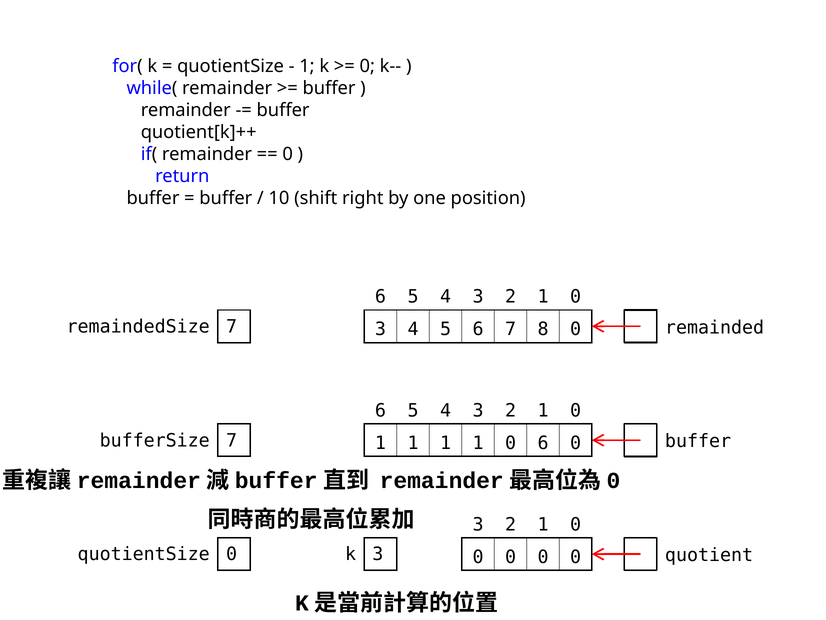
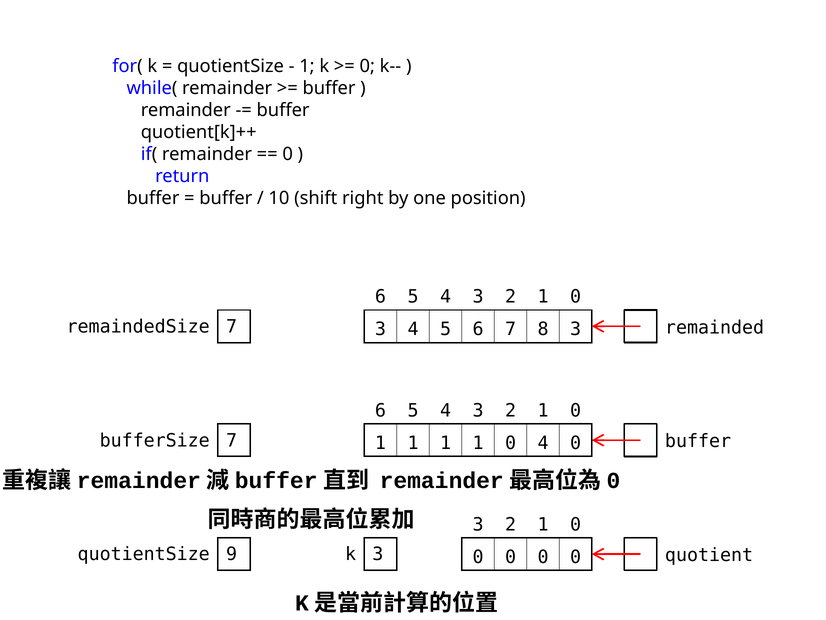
8 0: 0 -> 3 (576, 329)
0 6: 6 -> 4 (543, 443)
quotientSize 0: 0 -> 9 (232, 554)
